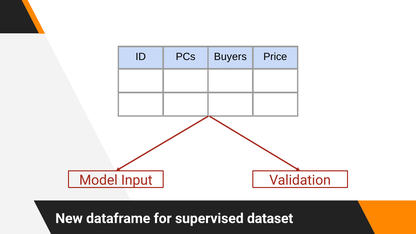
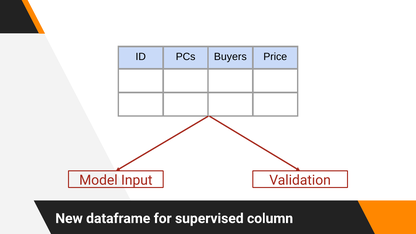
dataset: dataset -> column (270, 218)
